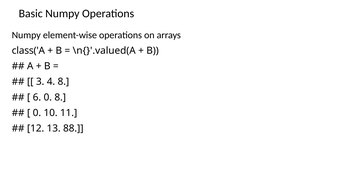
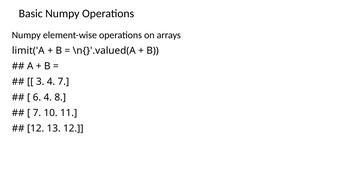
class('A: class('A -> limit('A (28, 51)
4 8: 8 -> 7 (63, 82)
6 0: 0 -> 4 (48, 97)
0: 0 -> 7 (37, 113)
13 88: 88 -> 12 (73, 128)
